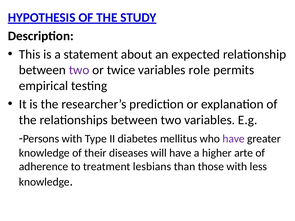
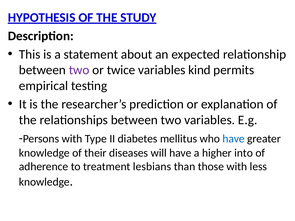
role: role -> kind (199, 70)
have colour: purple -> blue (234, 139)
arte: arte -> into (244, 153)
